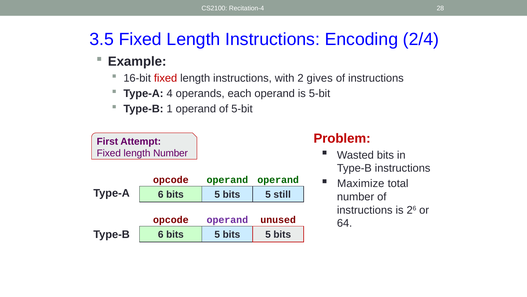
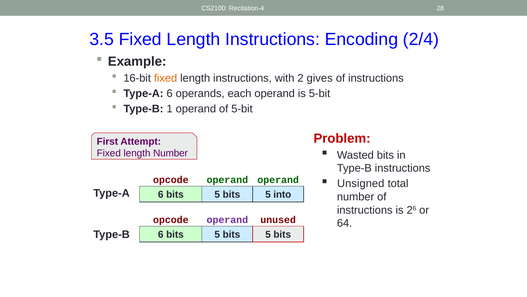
fixed colour: red -> orange (166, 78)
Type-A 4: 4 -> 6 (170, 93)
Maximize: Maximize -> Unsigned (361, 183)
still: still -> into (282, 194)
